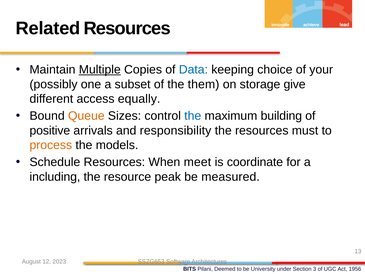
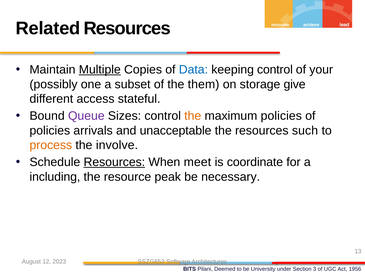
keeping choice: choice -> control (275, 70)
equally: equally -> stateful (139, 99)
Queue colour: orange -> purple (86, 116)
the colour: blue -> orange (193, 116)
maximum building: building -> policies (281, 116)
positive: positive -> policies (50, 130)
responsibility: responsibility -> unacceptable (176, 130)
must: must -> such (305, 130)
models: models -> involve (117, 145)
Resources underline: none -> present (114, 162)
measured: measured -> necessary (231, 177)
